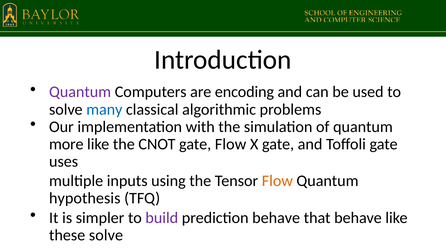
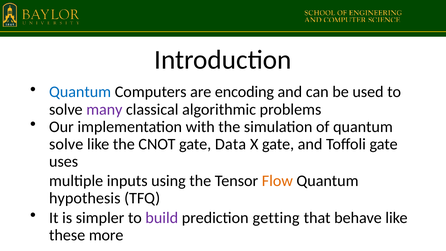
Quantum colour: purple -> blue (80, 92)
many colour: blue -> purple (104, 109)
more: more -> solve (66, 144)
gate Flow: Flow -> Data (231, 144)
prediction behave: behave -> getting (276, 218)
these solve: solve -> more (106, 235)
